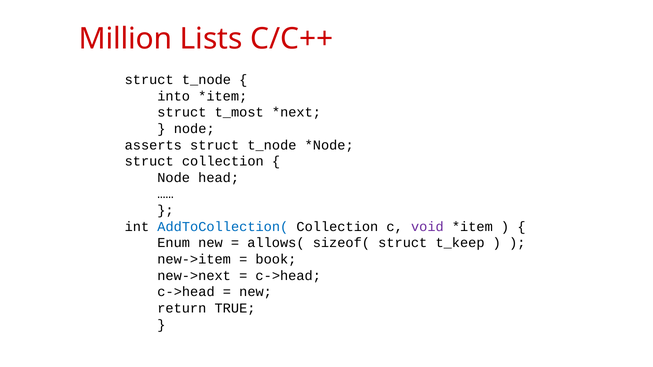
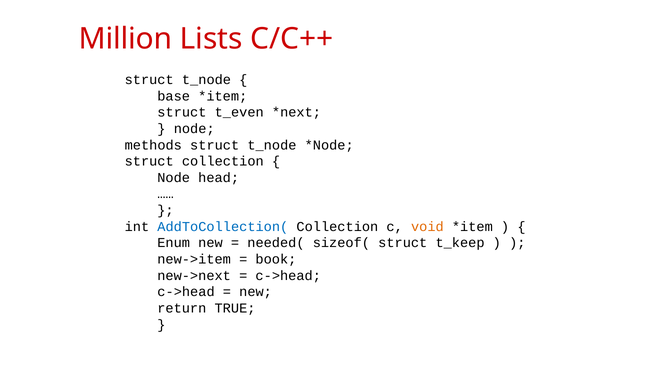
into: into -> base (174, 96)
t_most: t_most -> t_even (239, 112)
asserts: asserts -> methods (153, 145)
void colour: purple -> orange (427, 227)
allows(: allows( -> needed( (276, 243)
